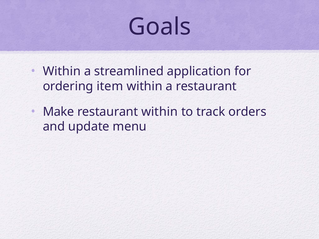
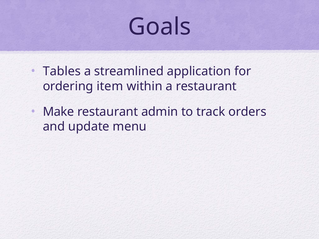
Within: Within -> Tables (62, 71)
restaurant within: within -> admin (160, 112)
